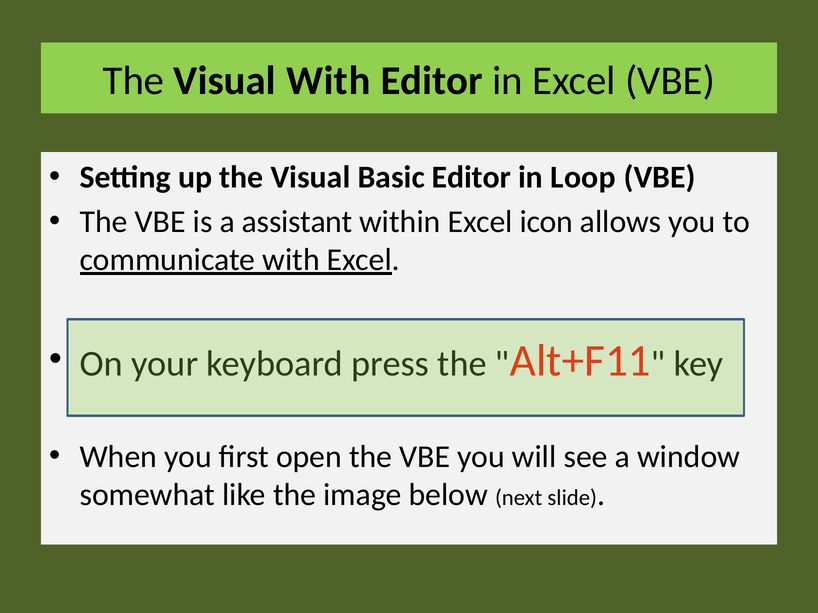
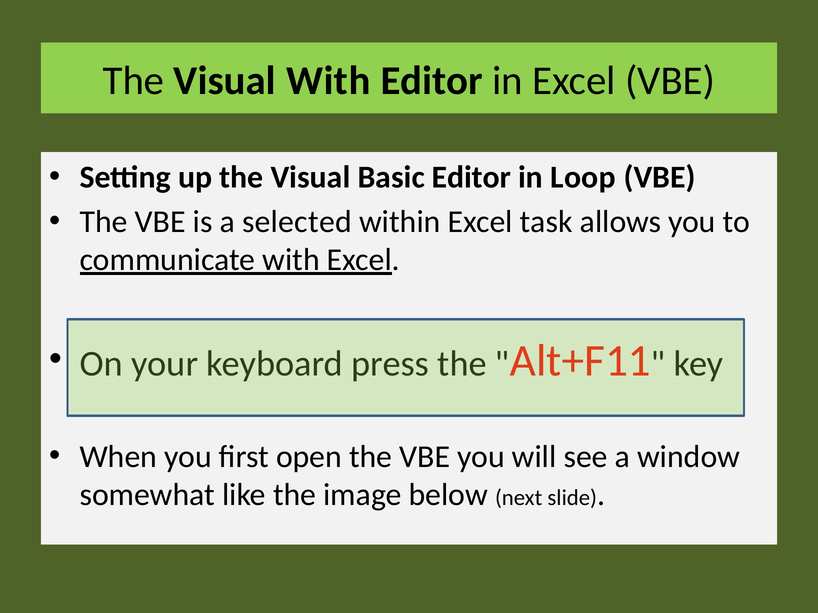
assistant: assistant -> selected (297, 222)
icon: icon -> task (546, 222)
